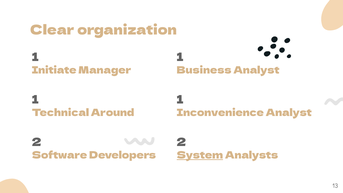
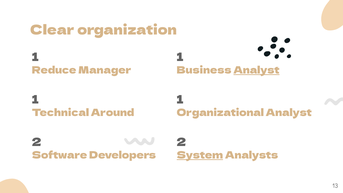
Initiate: Initiate -> Reduce (54, 70)
Analyst underline: none -> present (256, 70)
Inconvenience: Inconvenience -> Organizational (220, 113)
